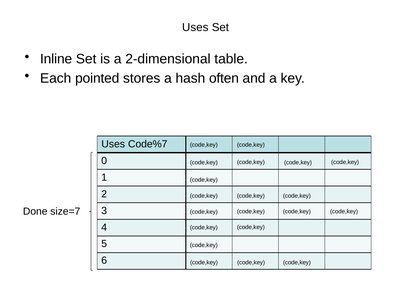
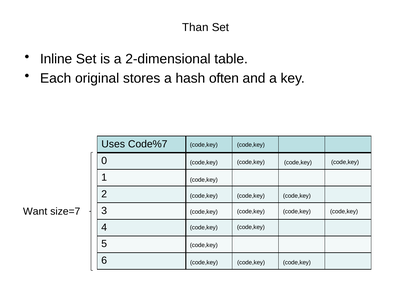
Uses: Uses -> Than (195, 28)
pointed: pointed -> original (97, 78)
Done: Done -> Want (35, 212)
